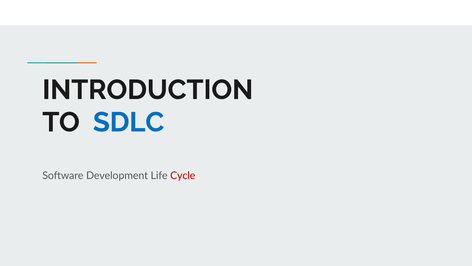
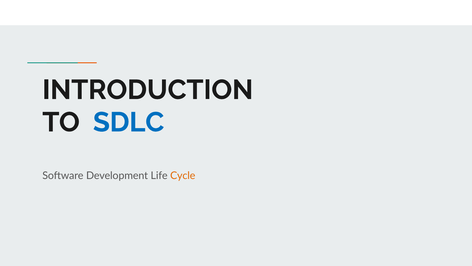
Cycle colour: red -> orange (183, 175)
